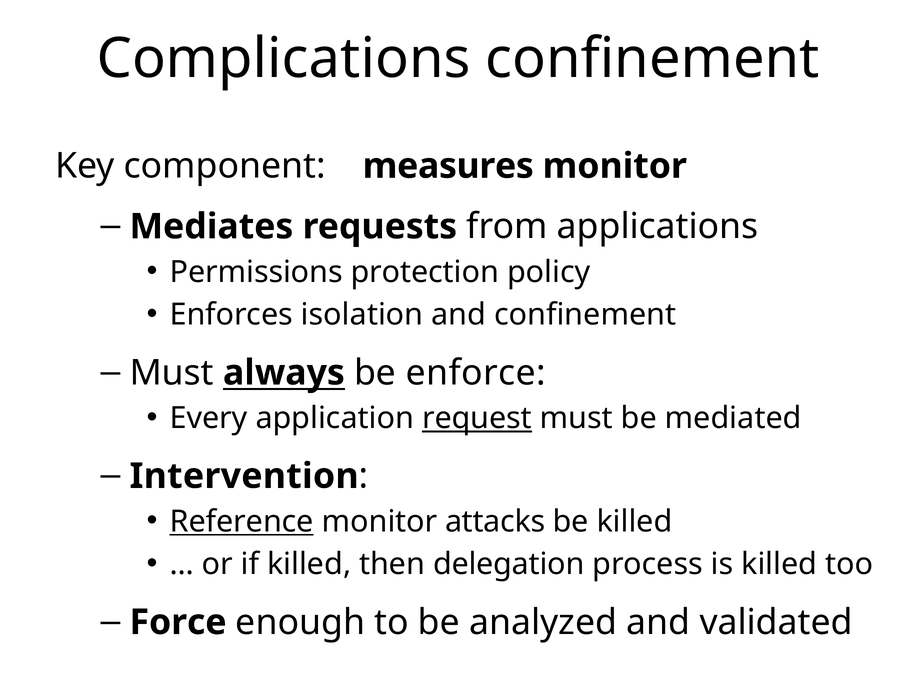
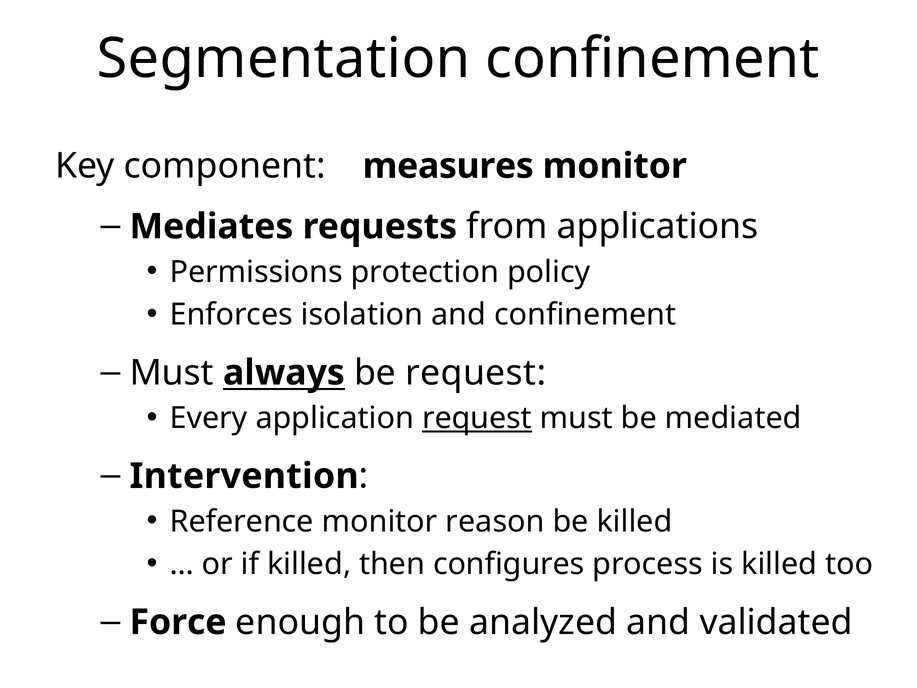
Complications: Complications -> Segmentation (284, 59)
be enforce: enforce -> request (476, 373)
Reference underline: present -> none (242, 521)
attacks: attacks -> reason (495, 521)
delegation: delegation -> configures (509, 564)
